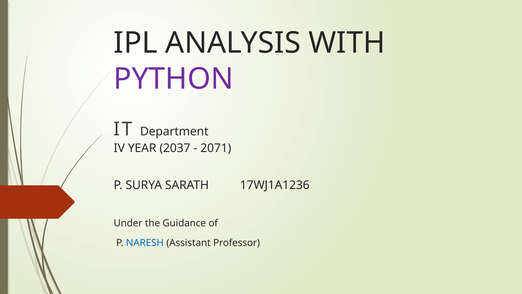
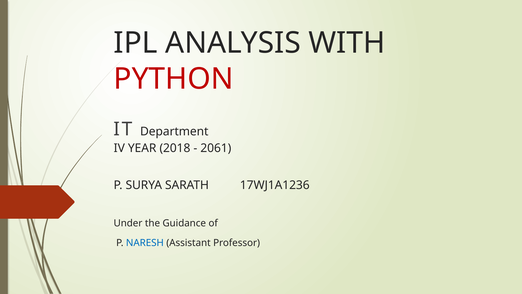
PYTHON colour: purple -> red (174, 79)
2037: 2037 -> 2018 (175, 148)
2071: 2071 -> 2061 (216, 148)
